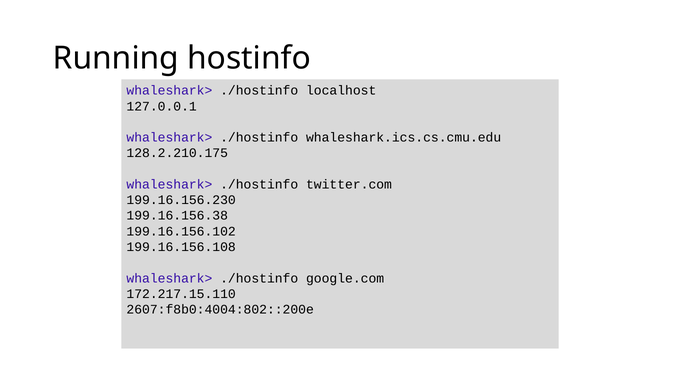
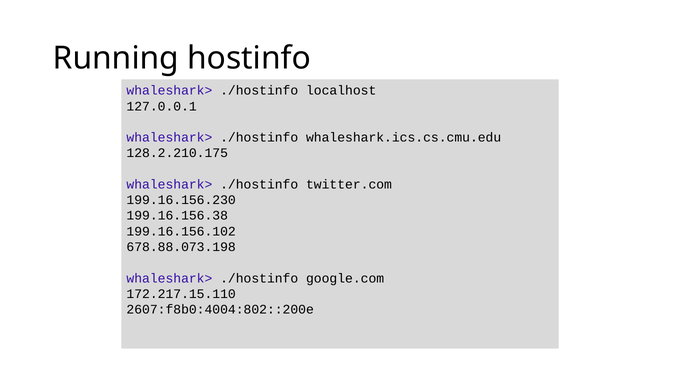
199.16.156.108: 199.16.156.108 -> 678.88.073.198 (181, 247)
